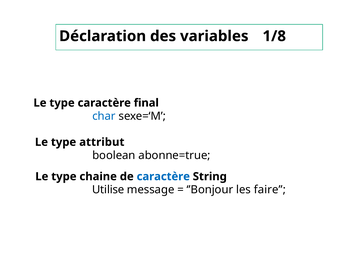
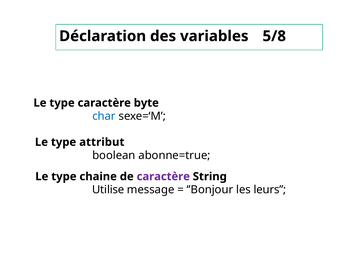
1/8: 1/8 -> 5/8 (274, 36)
final: final -> byte (146, 103)
caractère colour: blue -> purple (163, 177)
faire: faire -> leurs (270, 190)
